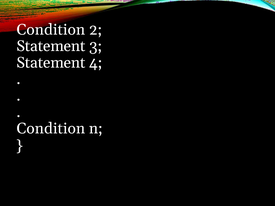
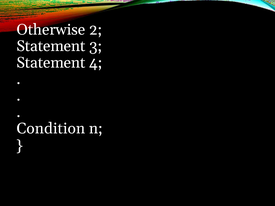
Condition: Condition -> Otherwise (51, 30)
